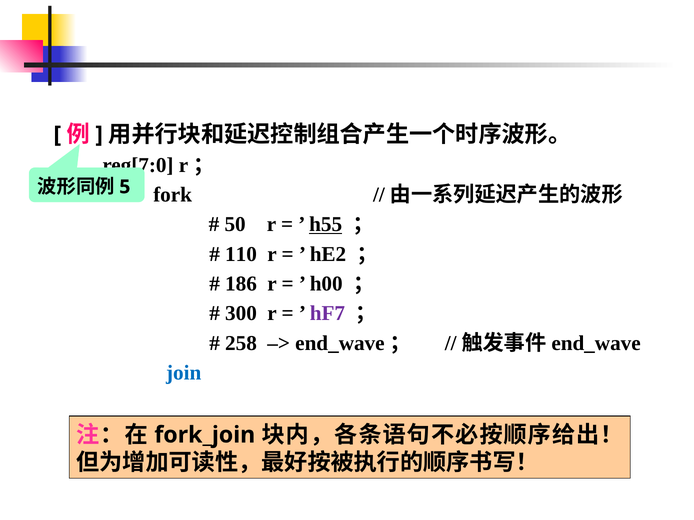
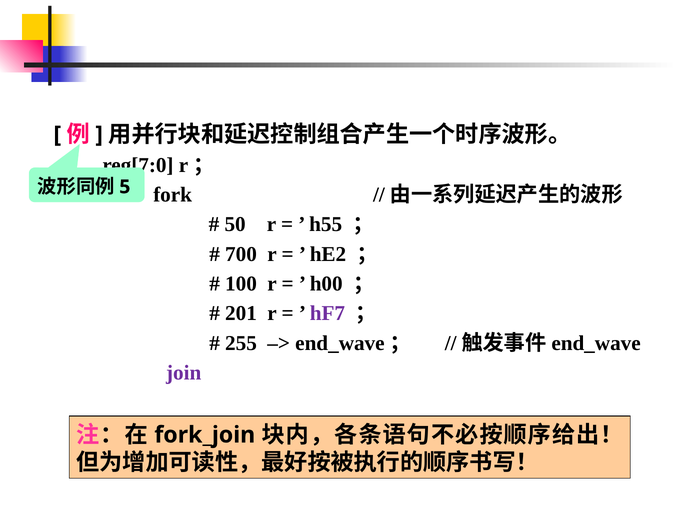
h55 underline: present -> none (326, 225)
110: 110 -> 700 (241, 254)
186: 186 -> 100 (241, 284)
300: 300 -> 201 (241, 314)
258: 258 -> 255 (241, 343)
join colour: blue -> purple (184, 373)
